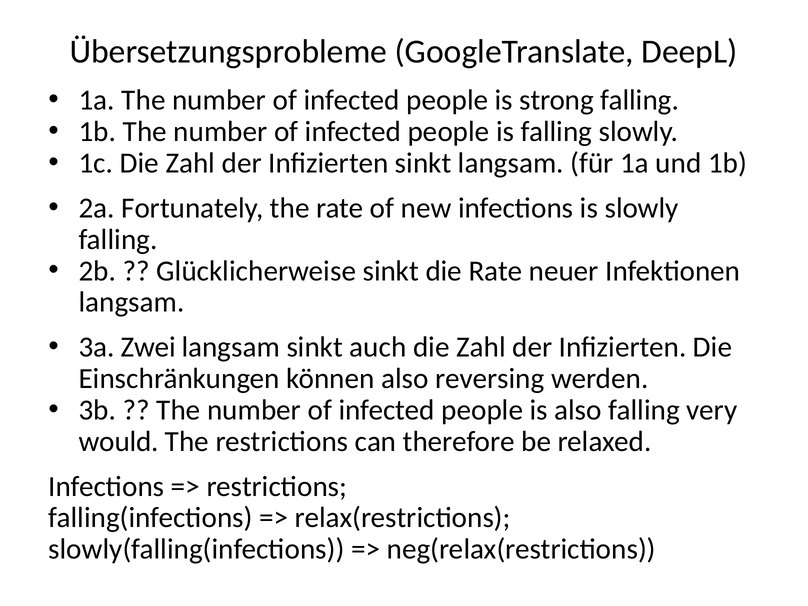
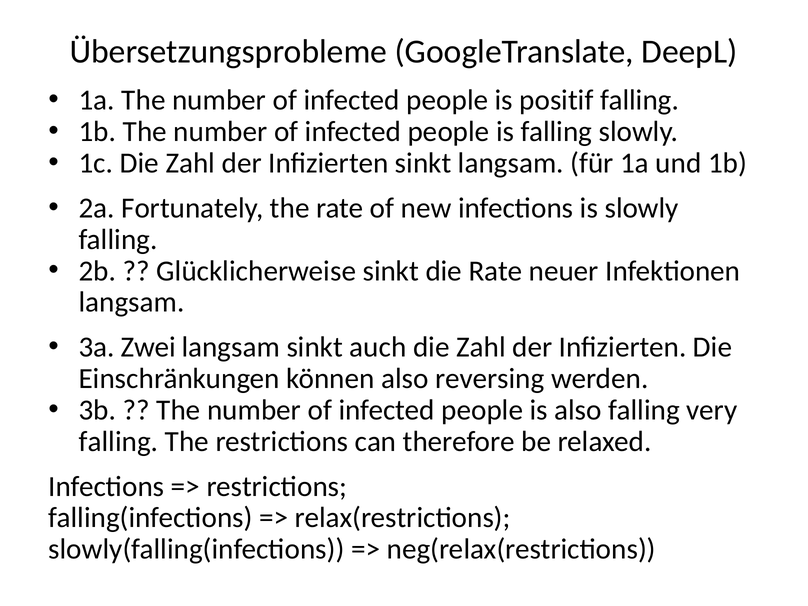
strong: strong -> positif (556, 100)
would: would -> falling (119, 442)
